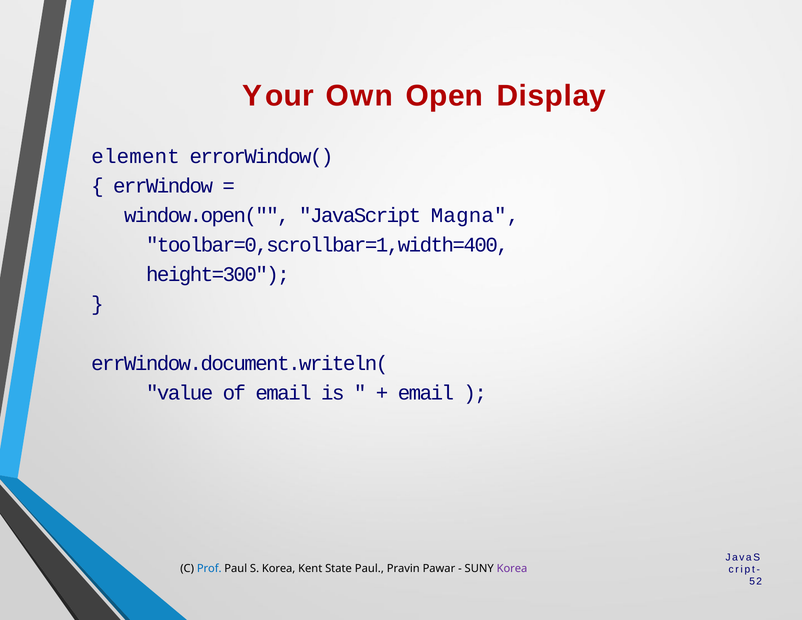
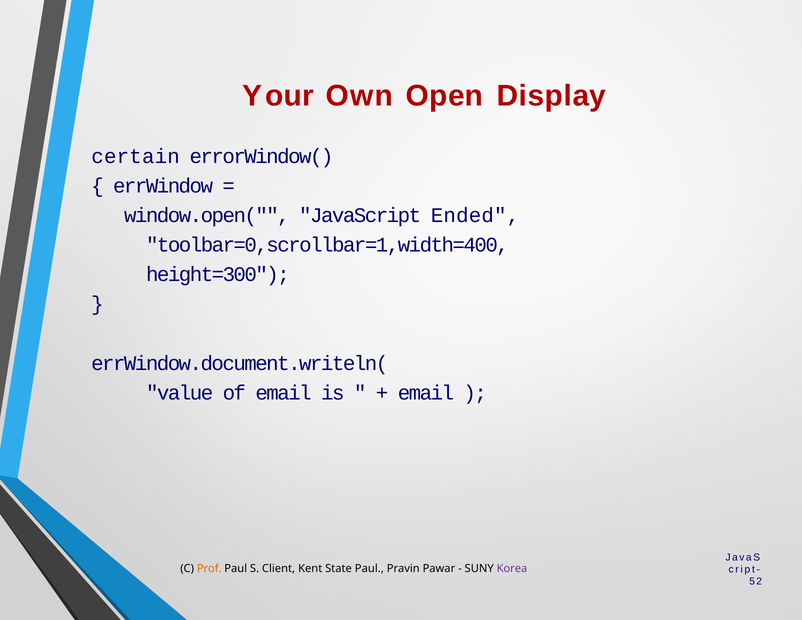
element: element -> certain (136, 156)
Magna: Magna -> Ended (475, 215)
Prof colour: blue -> orange (209, 568)
S Korea: Korea -> Client (279, 568)
